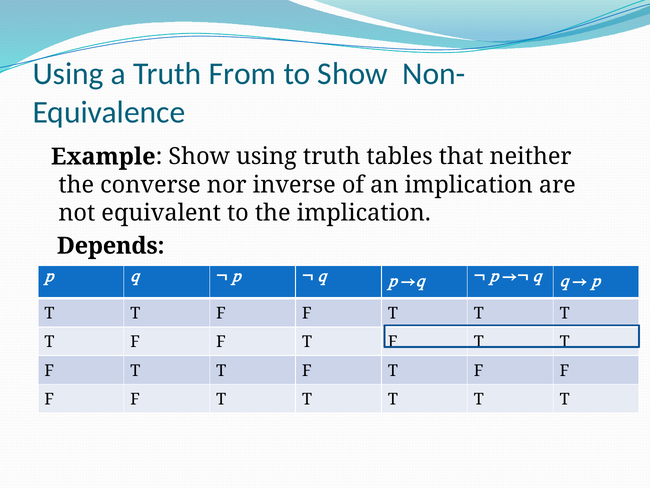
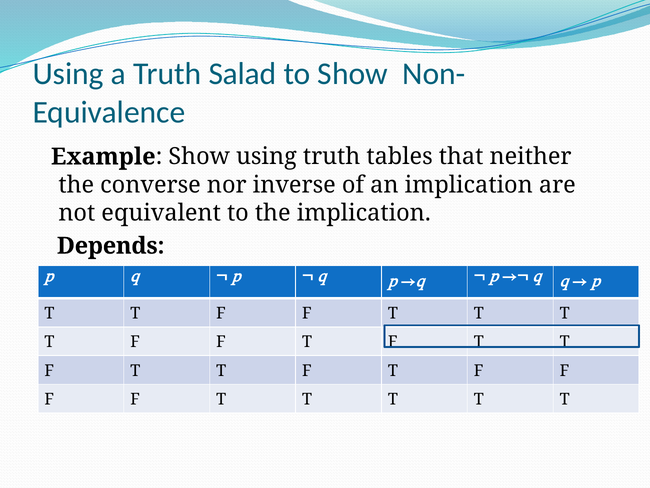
From: From -> Salad (243, 74)
